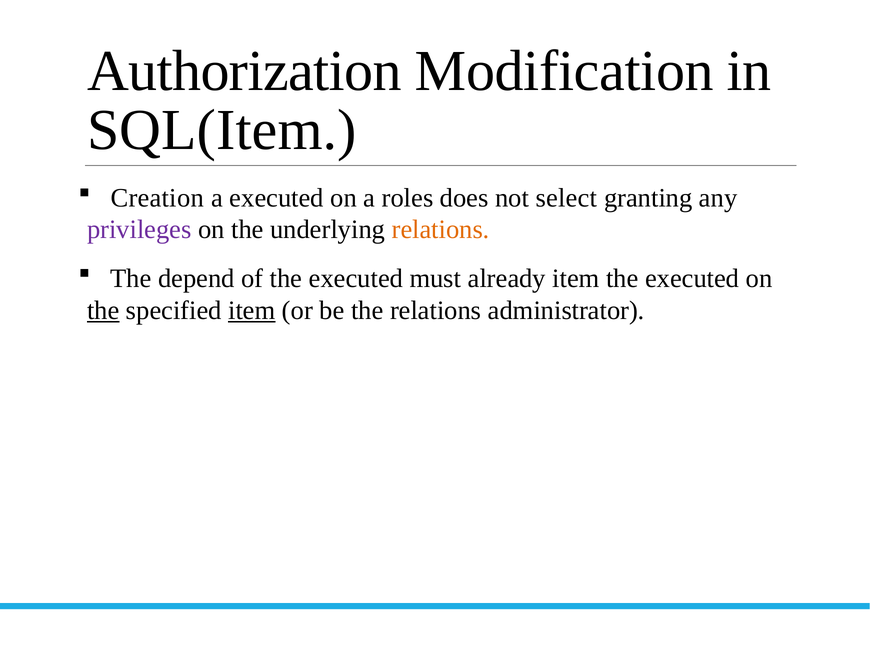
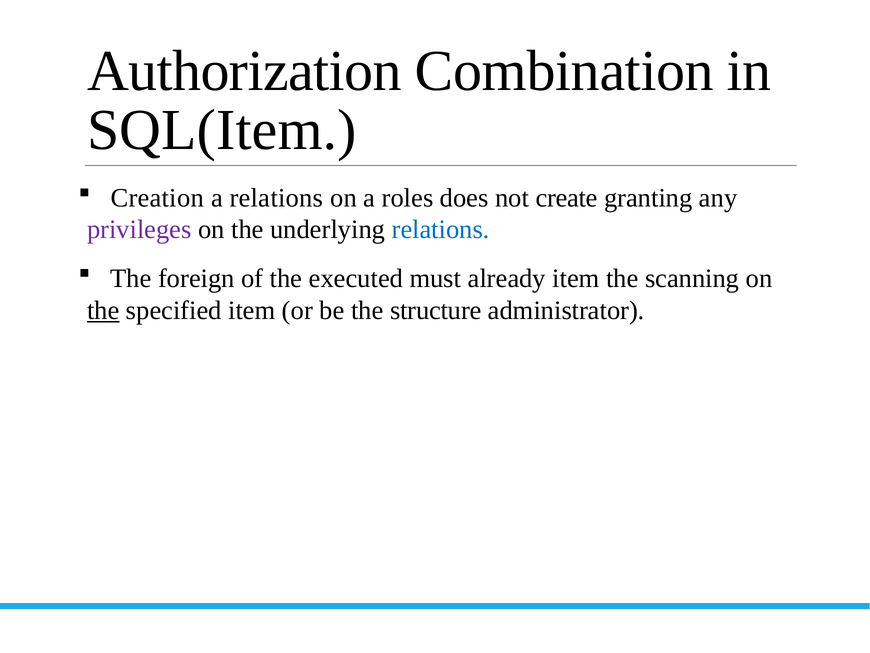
Modification: Modification -> Combination (564, 71)
a executed: executed -> relations (276, 198)
select: select -> create (567, 198)
relations colour: orange -> blue (441, 230)
depend: depend -> foreign (196, 278)
executed: executed -> scanning (692, 278)
item underline: present -> none (252, 310)
the relations: relations -> structure (436, 310)
